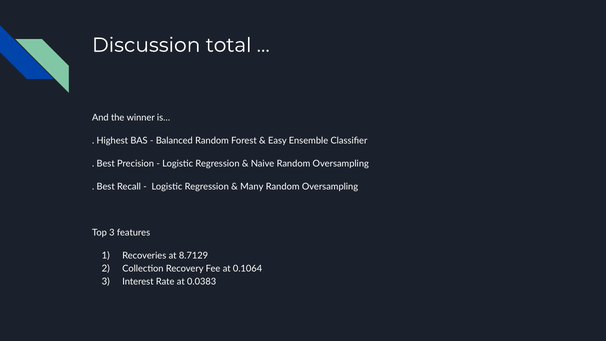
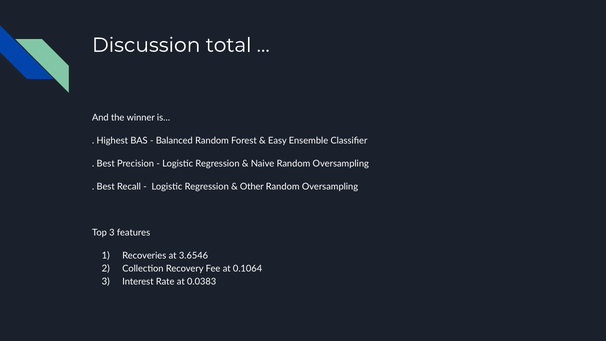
Many: Many -> Other (252, 187)
8.7129: 8.7129 -> 3.6546 (193, 256)
